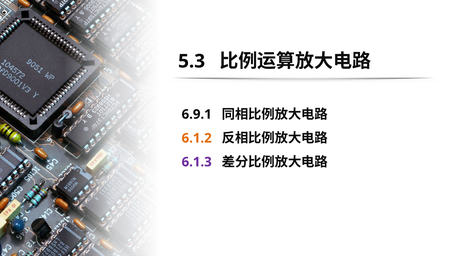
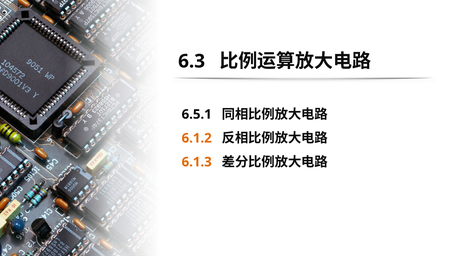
5.3: 5.3 -> 6.3 (192, 61)
6.9.1: 6.9.1 -> 6.5.1 (197, 114)
6.1.3 colour: purple -> orange (197, 162)
